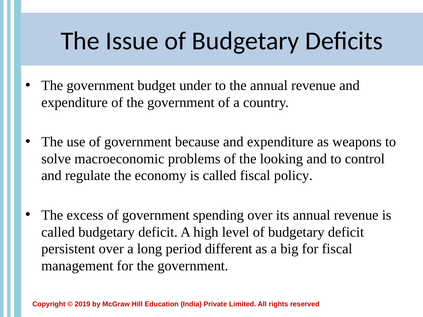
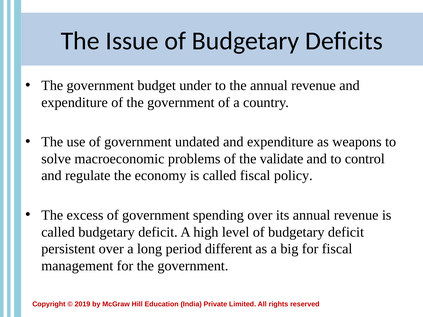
because: because -> undated (197, 142)
looking: looking -> validate (282, 159)
